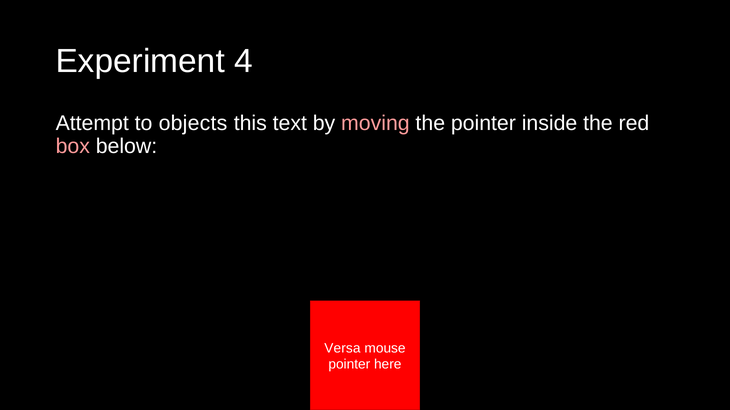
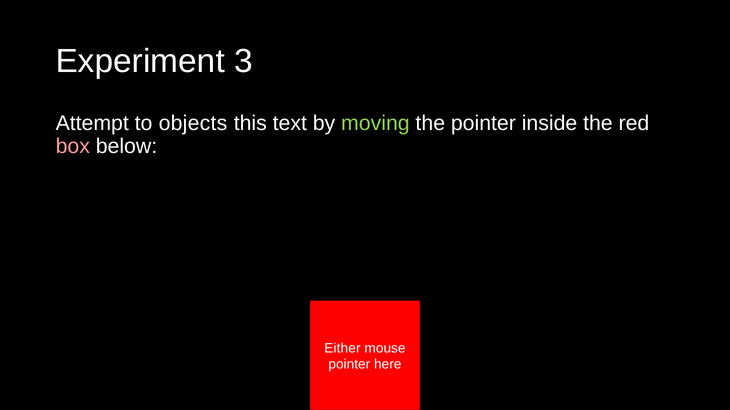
4: 4 -> 3 (243, 61)
moving colour: pink -> light green (375, 123)
Versa: Versa -> Either (342, 349)
